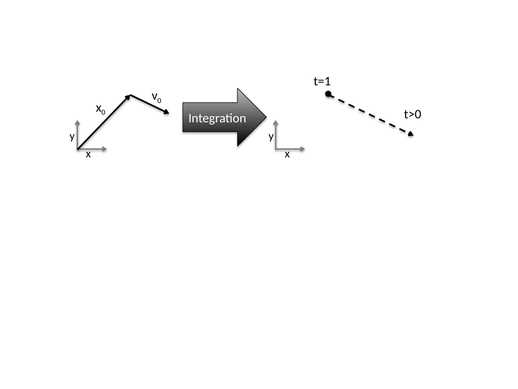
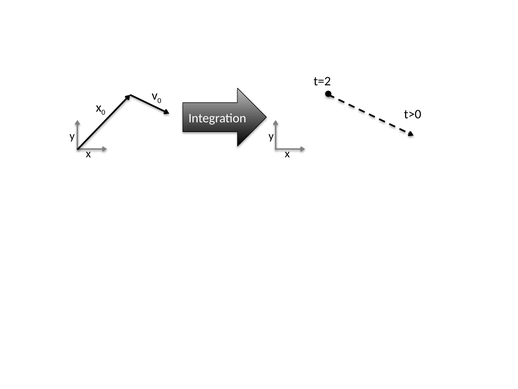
t=1: t=1 -> t=2 (322, 81)
